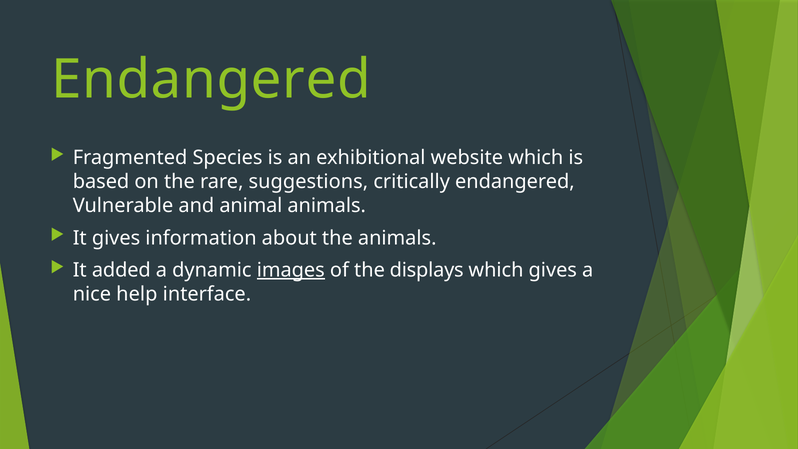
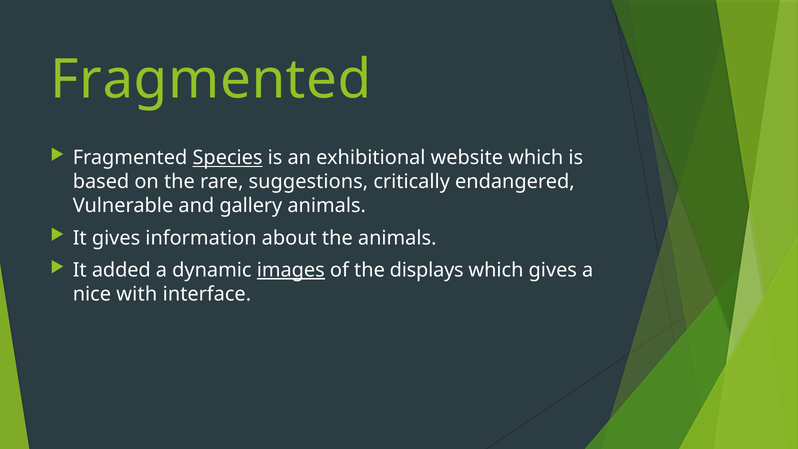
Endangered: Endangered -> Fragmented (211, 80)
Species underline: none -> present (228, 158)
animal: animal -> gallery (251, 206)
help: help -> with (137, 294)
